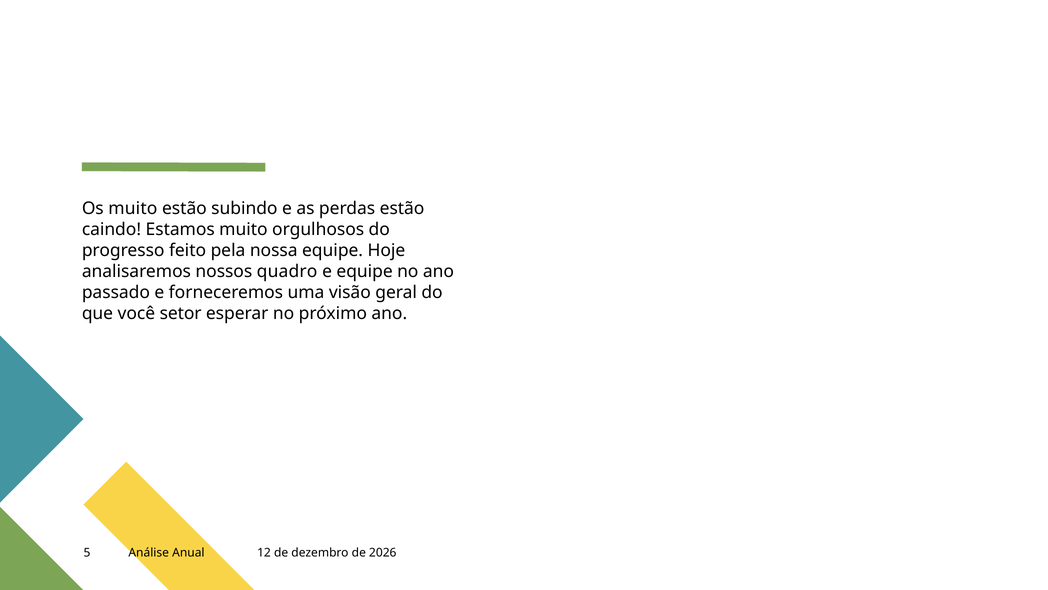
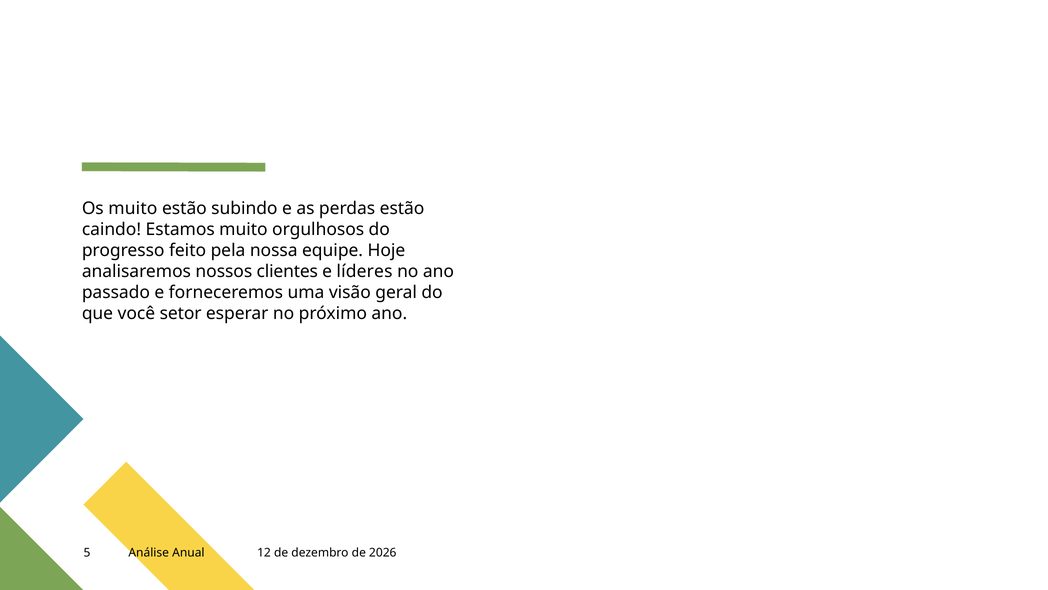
quadro: quadro -> clientes (287, 271)
e equipe: equipe -> líderes (364, 271)
